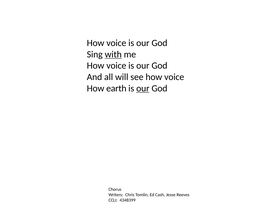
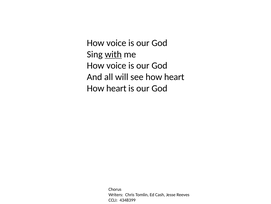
see how voice: voice -> heart (174, 77)
earth: earth -> heart (116, 88)
our underline: present -> none (143, 88)
